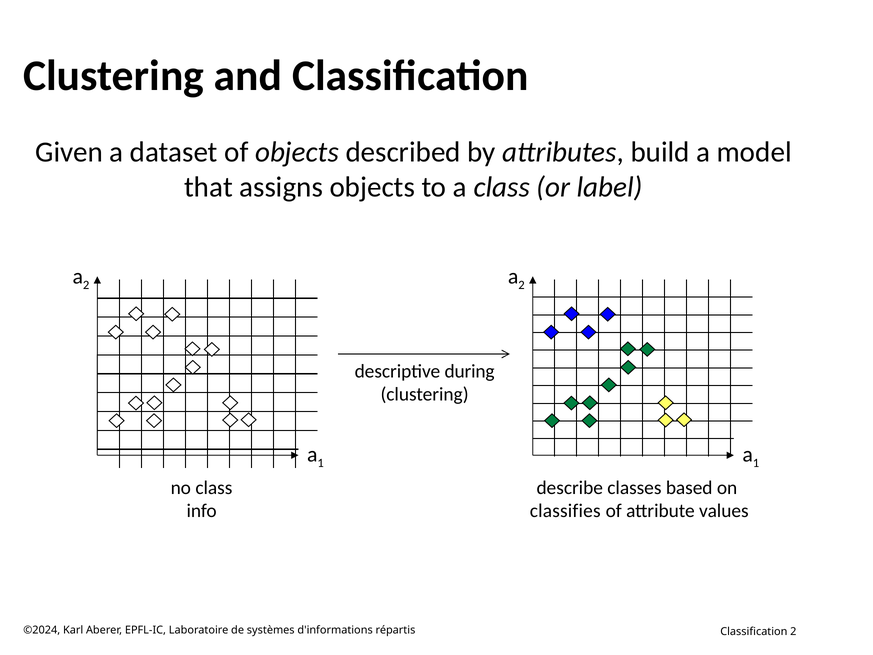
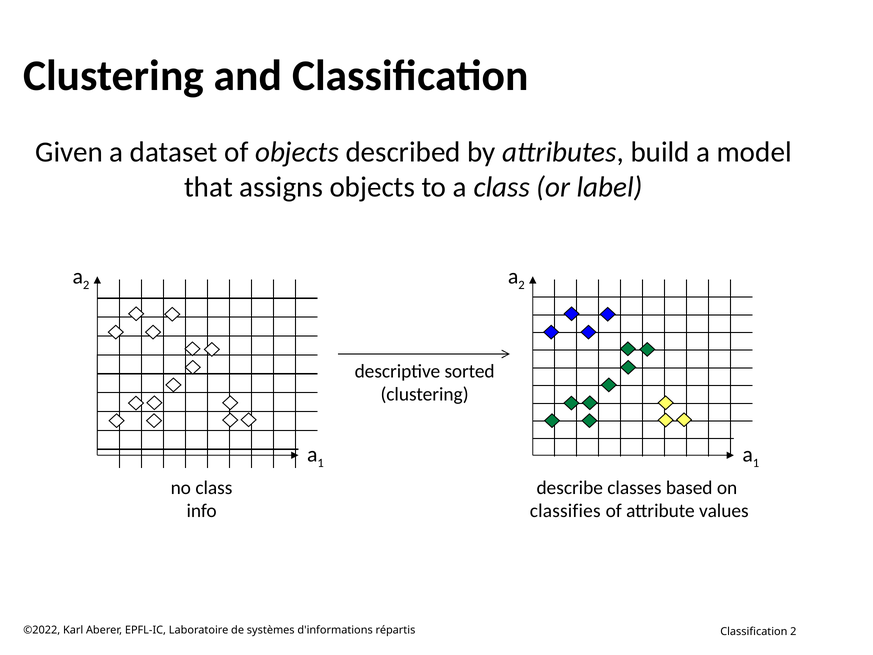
during: during -> sorted (470, 371)
©2024: ©2024 -> ©2022 (42, 630)
